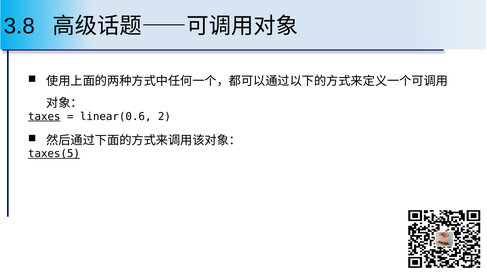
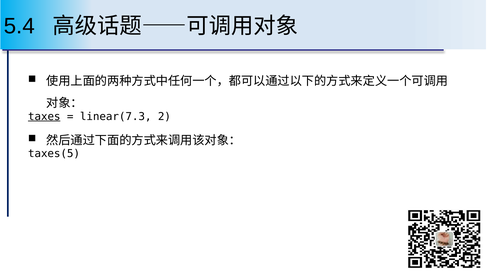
3.8: 3.8 -> 5.4 (19, 26)
linear(0.6: linear(0.6 -> linear(7.3 (116, 116)
taxes(5 underline: present -> none (54, 154)
